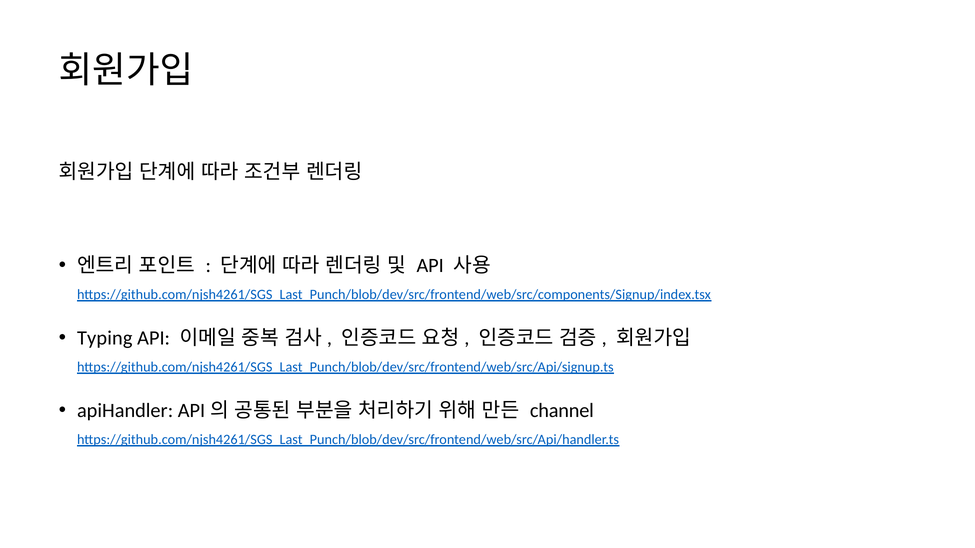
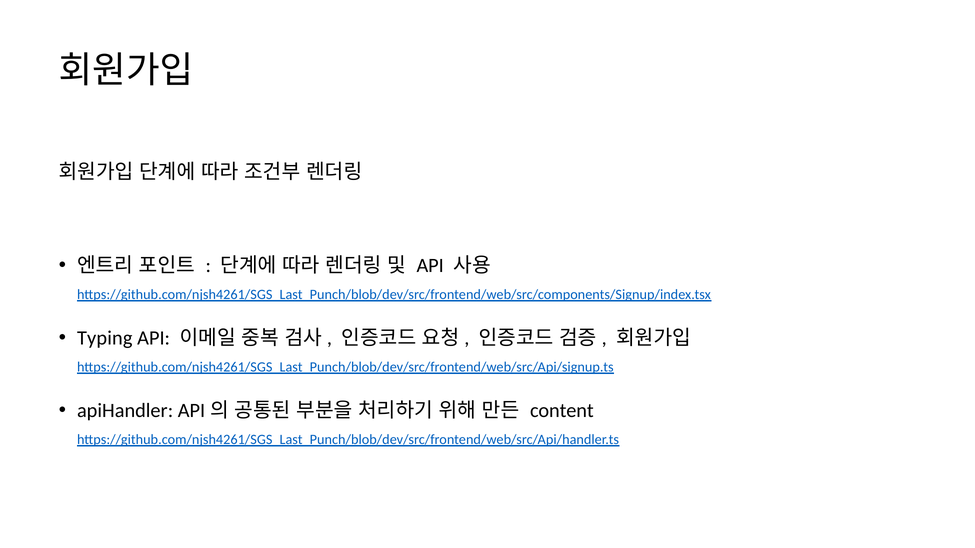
channel: channel -> content (562, 411)
